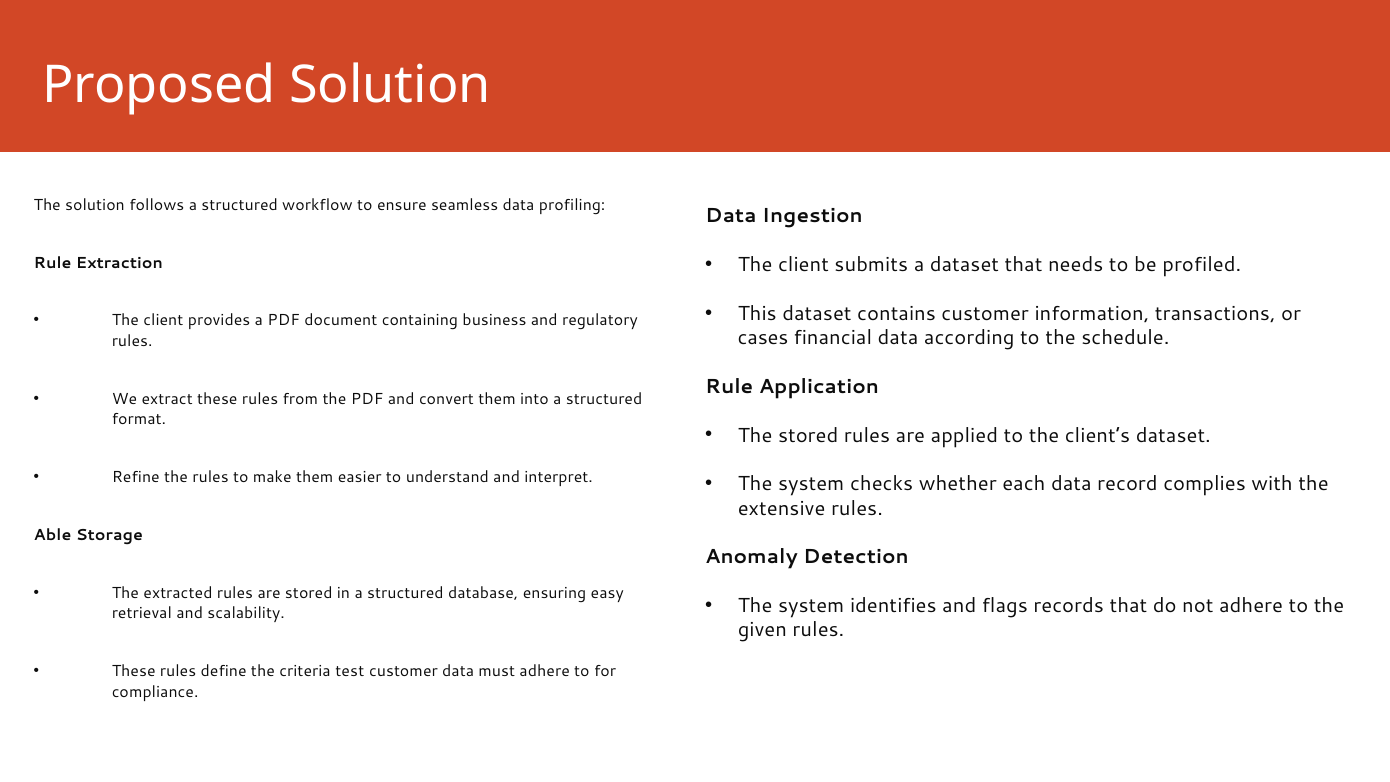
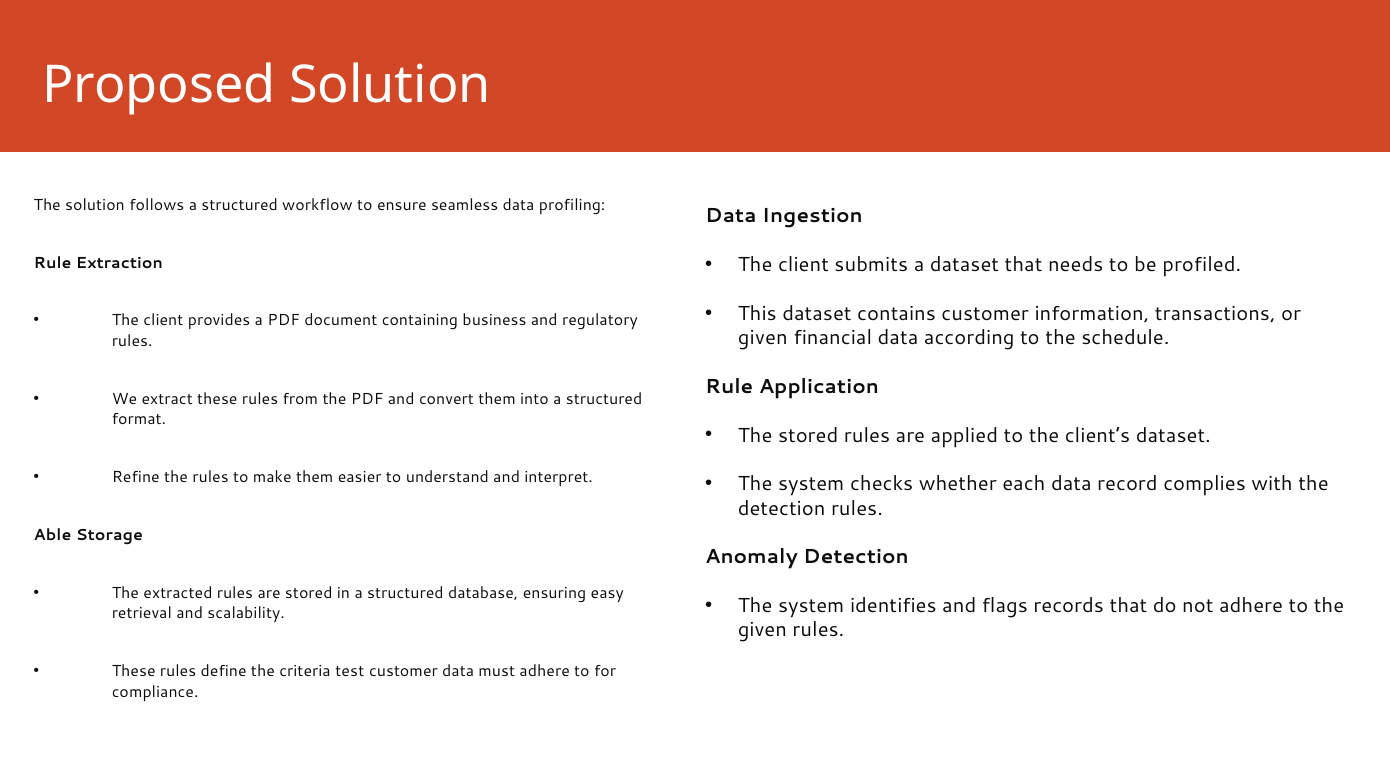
cases: cases -> given (763, 338)
extensive: extensive -> detection (782, 508)
